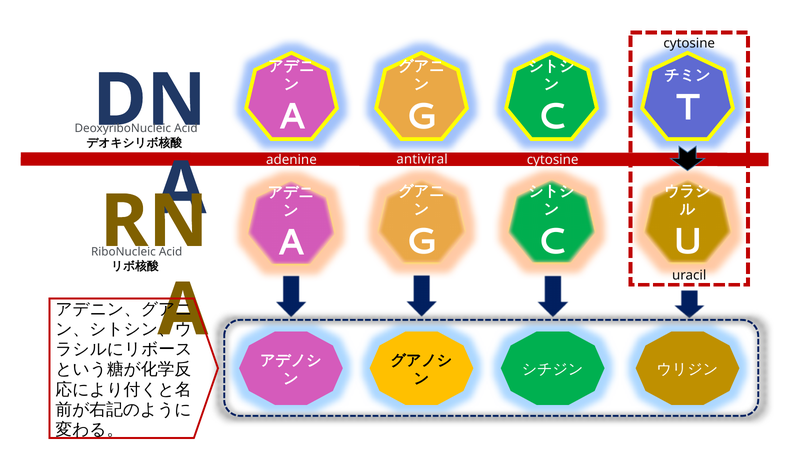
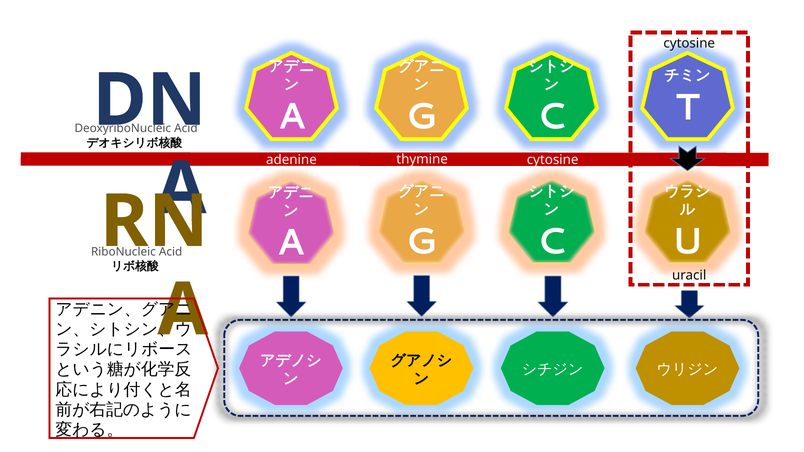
antiviral: antiviral -> thymine (422, 159)
